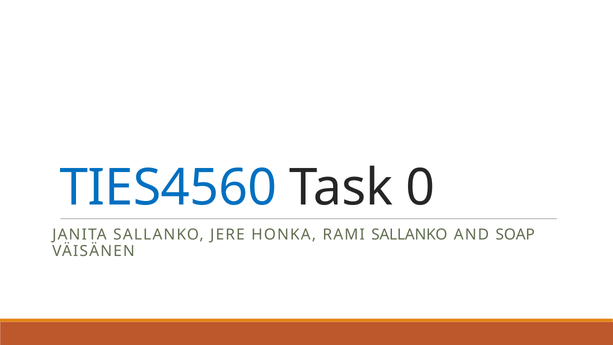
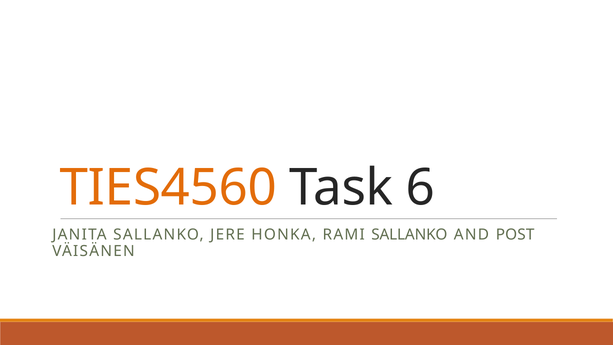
TIES4560 colour: blue -> orange (168, 188)
0: 0 -> 6 (420, 188)
SOAP: SOAP -> POST (515, 235)
